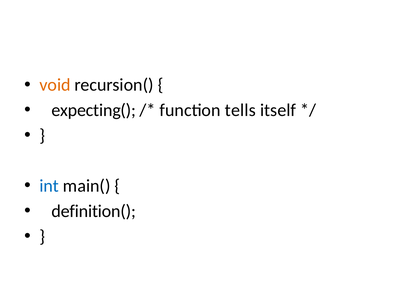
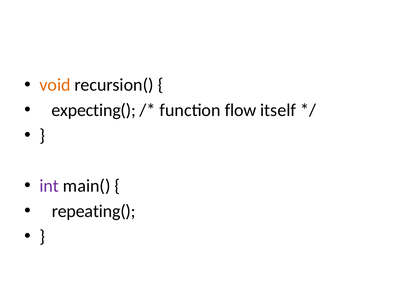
tells: tells -> flow (240, 110)
int colour: blue -> purple (49, 186)
definition(: definition( -> repeating( (94, 211)
